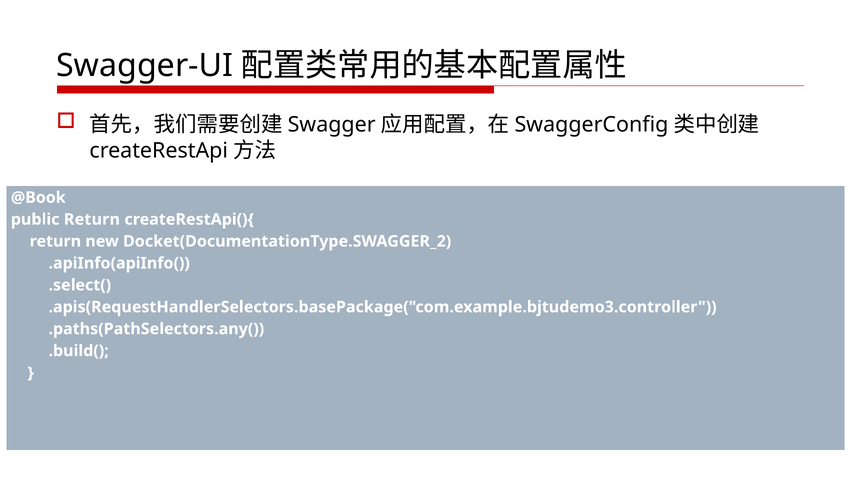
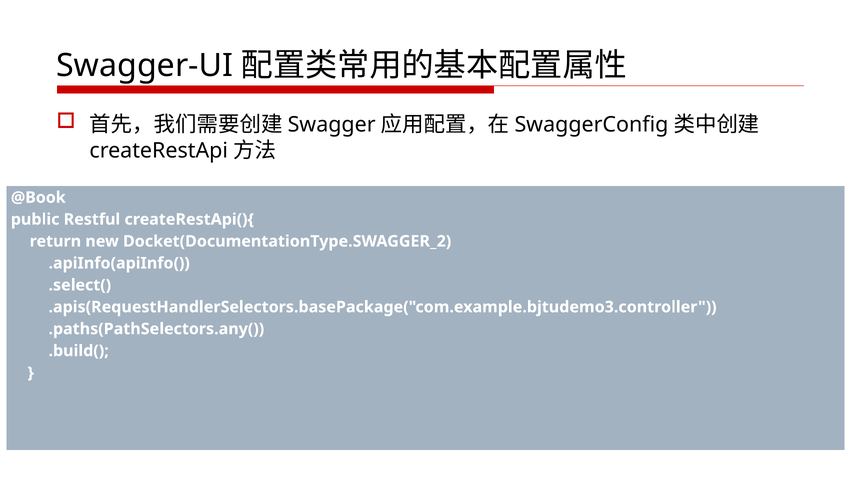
public Return: Return -> Restful (92, 219)
